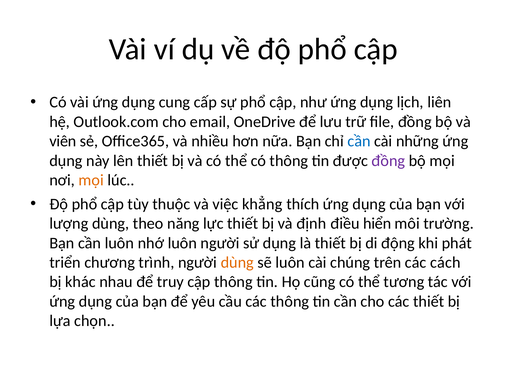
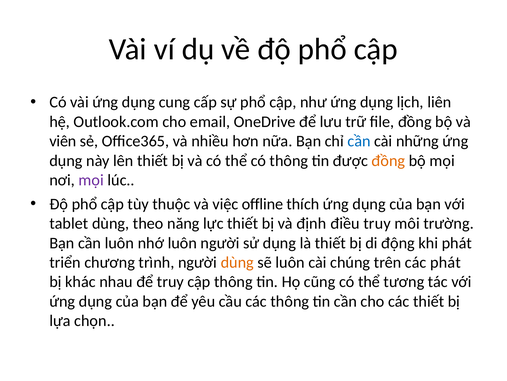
đồng colour: purple -> orange (388, 160)
mọi colour: orange -> purple (91, 180)
khẳng: khẳng -> offline (262, 204)
lượng: lượng -> tablet (69, 223)
điều hiển: hiển -> truy (377, 223)
các cách: cách -> phát (445, 262)
